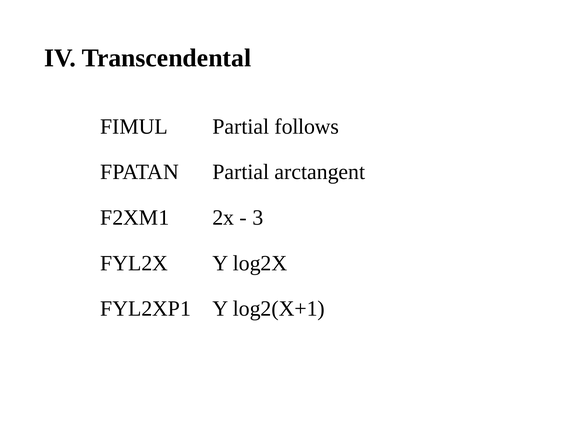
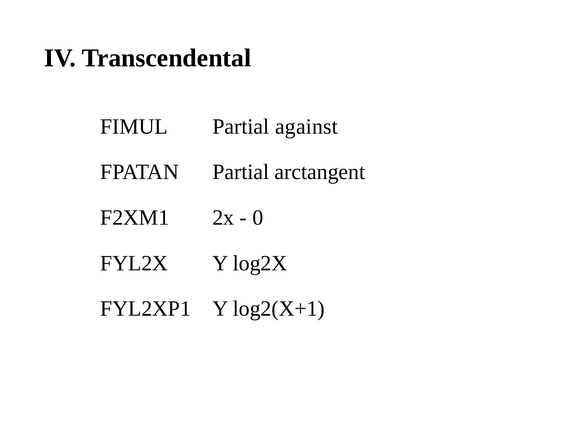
follows: follows -> against (307, 126)
3: 3 -> 0 (258, 218)
